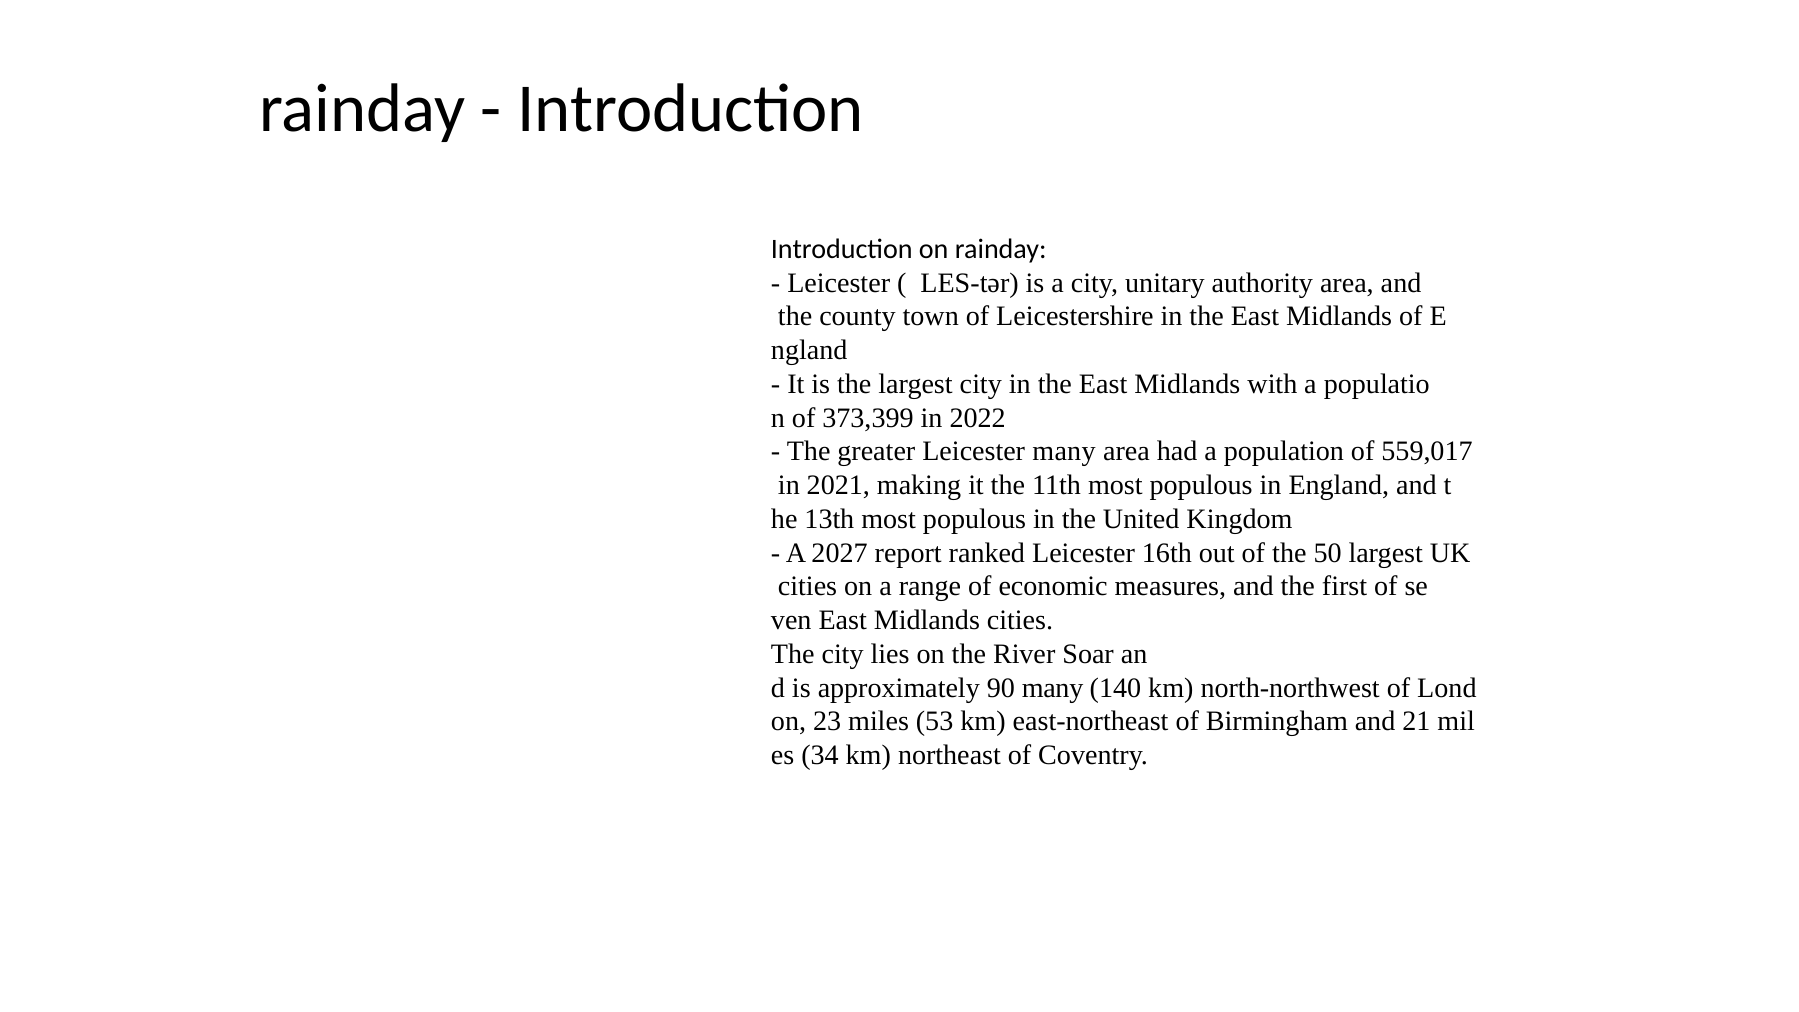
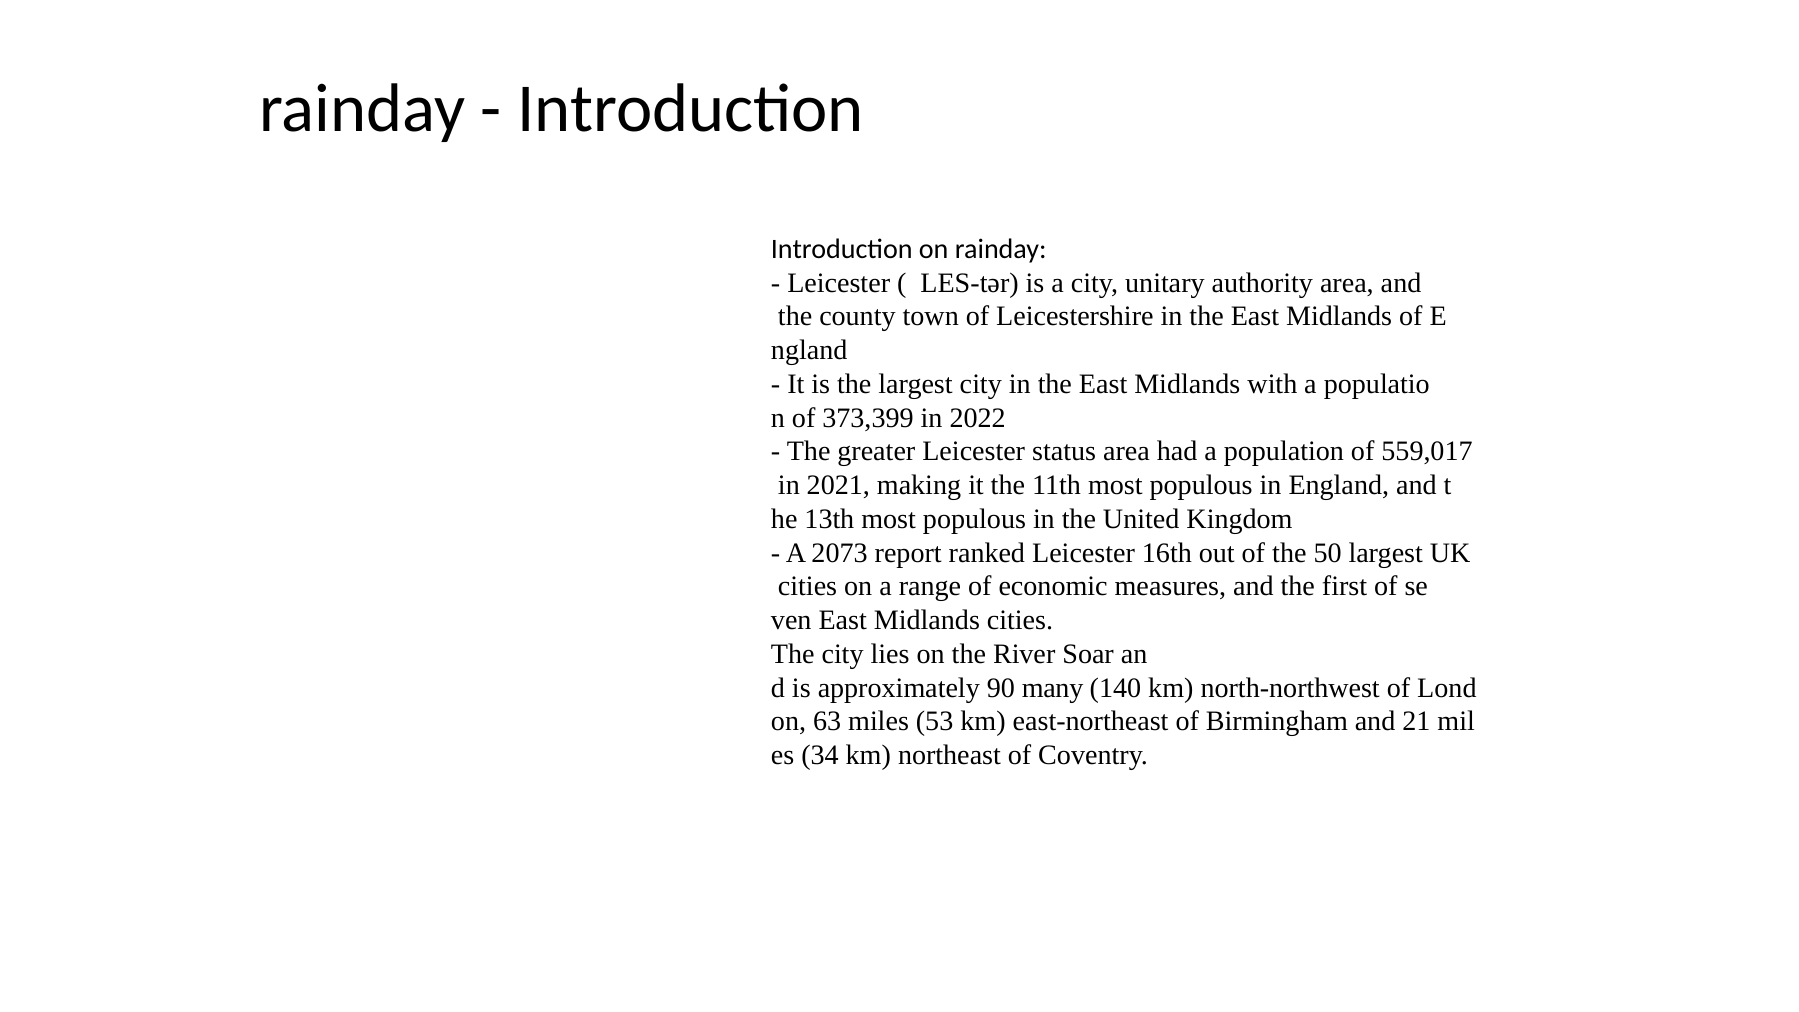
Leicester many: many -> status (1064, 452)
2027: 2027 -> 2073 (840, 553)
23: 23 -> 63 (827, 721)
